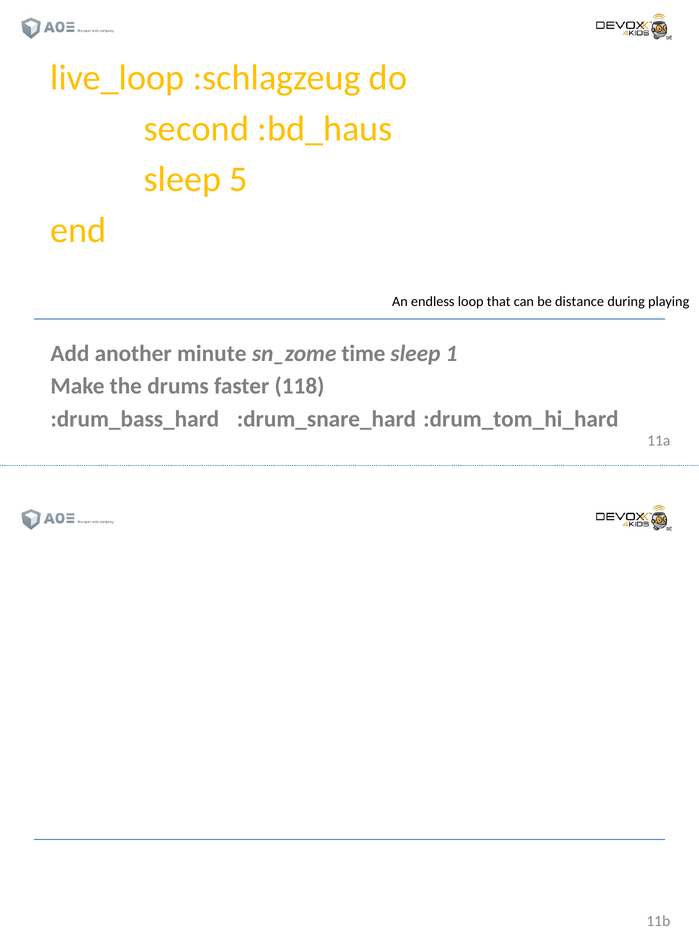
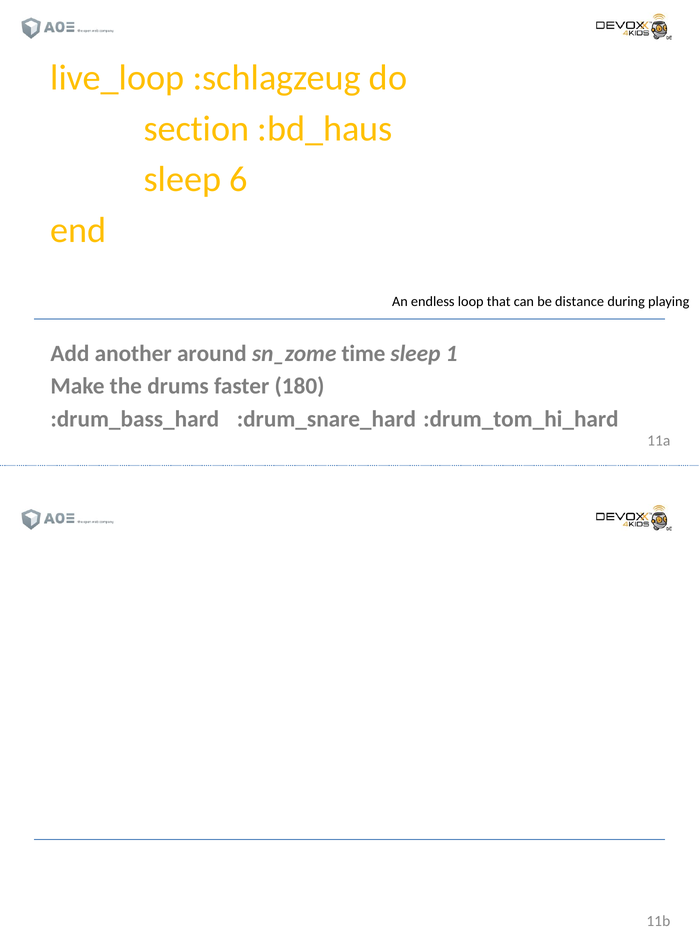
second: second -> section (196, 129)
5: 5 -> 6 (238, 180)
minute: minute -> around (212, 354)
118: 118 -> 180 (299, 387)
